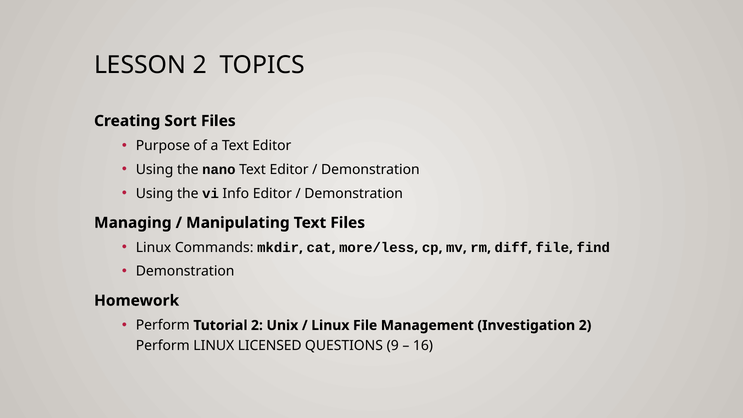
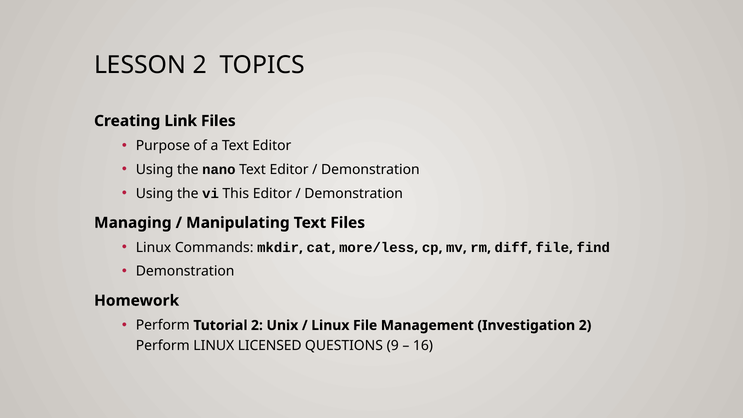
Sort: Sort -> Link (181, 121)
Info: Info -> This (236, 193)
